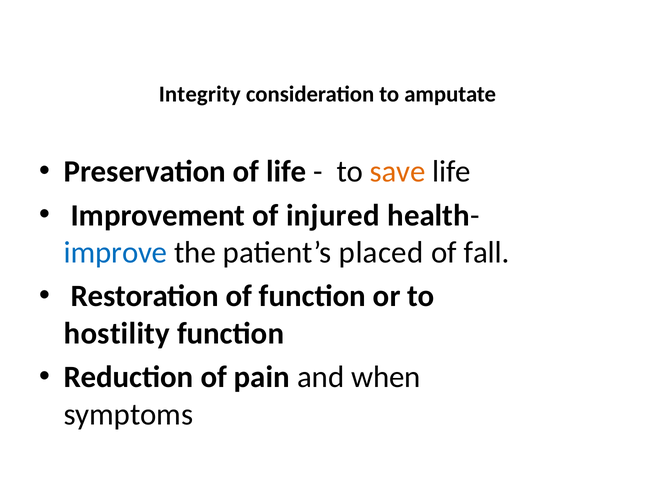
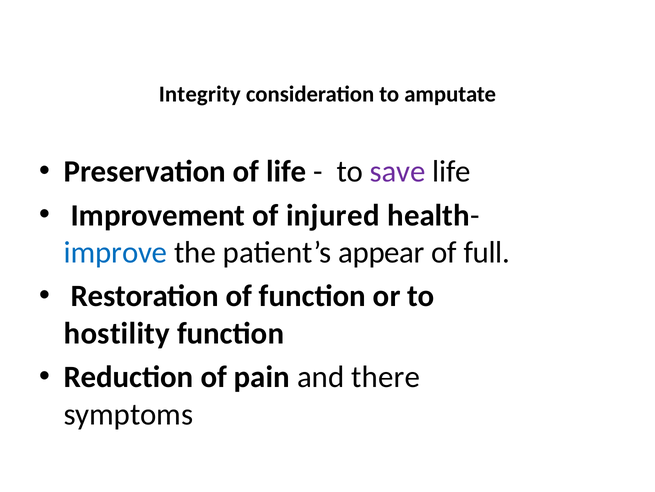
save colour: orange -> purple (398, 171)
placed: placed -> appear (381, 252)
fall: fall -> full (487, 252)
when: when -> there (386, 377)
